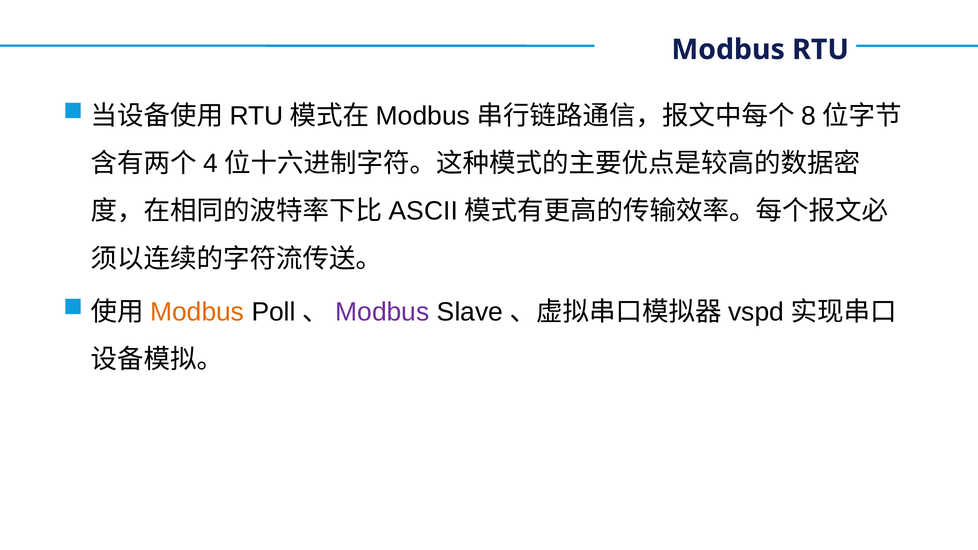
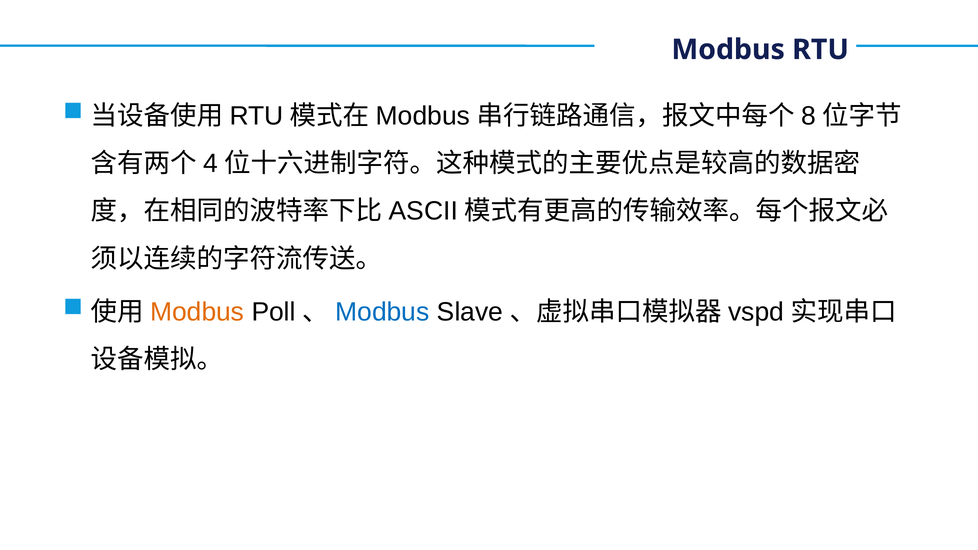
Modbus colour: purple -> blue (382, 312)
